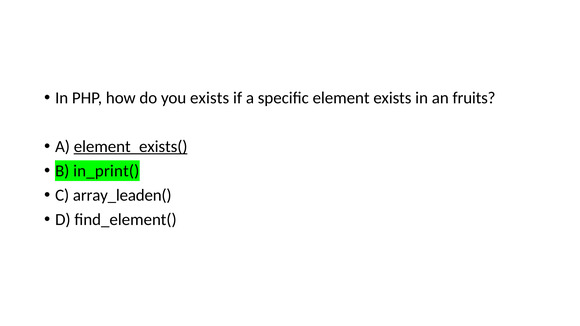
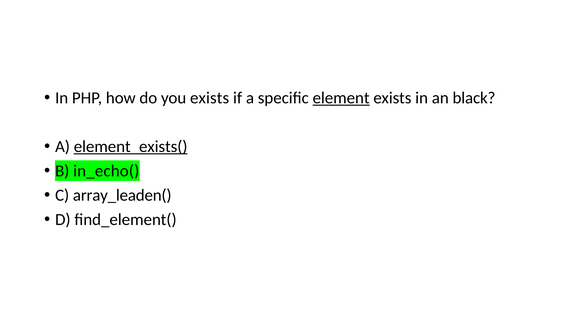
element underline: none -> present (341, 98)
fruits: fruits -> black (474, 98)
in_print(: in_print( -> in_echo( (106, 171)
